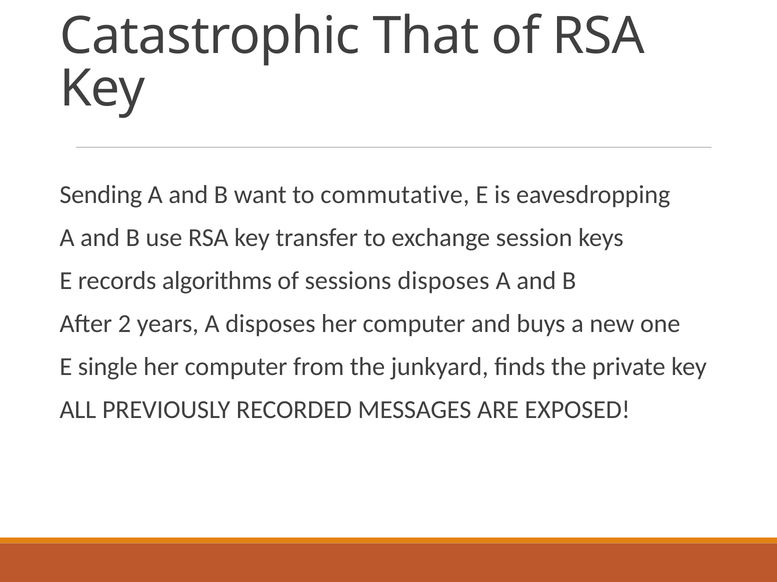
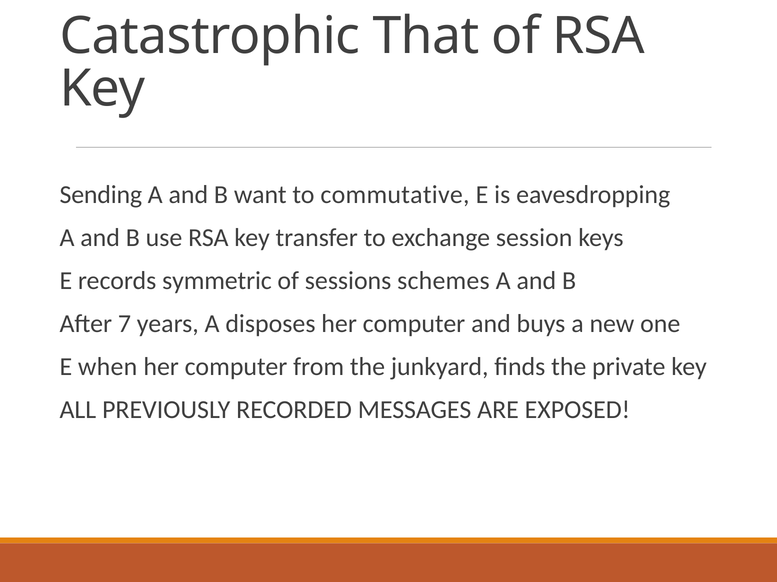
algorithms: algorithms -> symmetric (217, 281)
sessions disposes: disposes -> schemes (443, 281)
2: 2 -> 7 (124, 324)
single: single -> when (108, 367)
